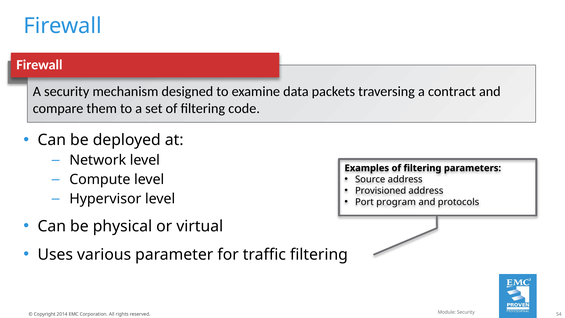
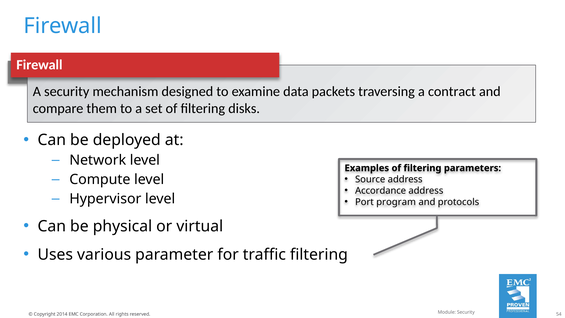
code: code -> disks (244, 108)
Provisioned: Provisioned -> Accordance (381, 191)
